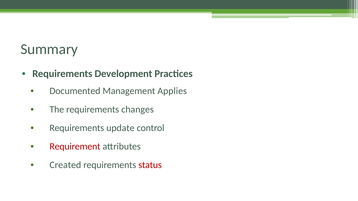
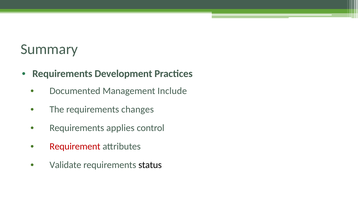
Applies: Applies -> Include (172, 91)
update: update -> applies (120, 128)
Created: Created -> Validate (65, 165)
status colour: red -> black (150, 165)
